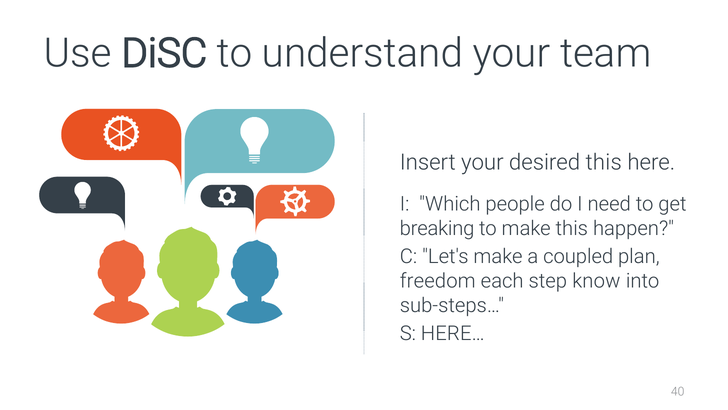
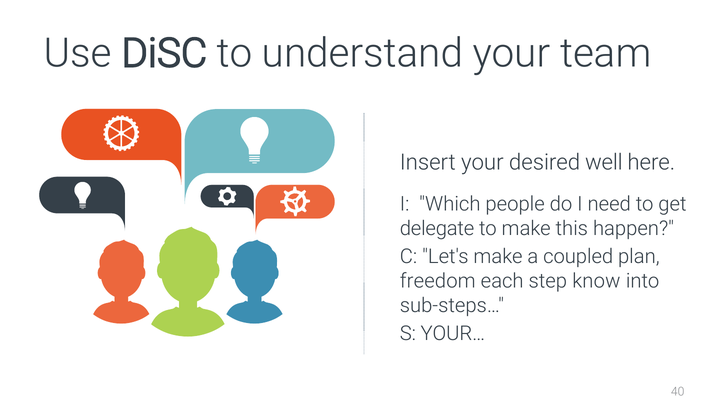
desired this: this -> well (604, 162)
breaking: breaking -> delegate (437, 228)
HERE…: HERE… -> YOUR… (453, 333)
